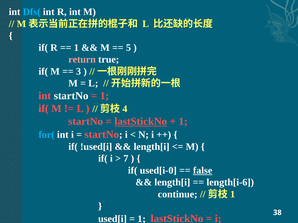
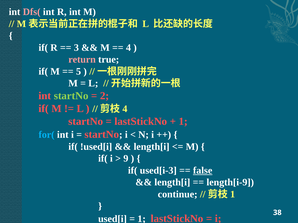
Dfs( colour: light blue -> pink (32, 12)
1: 1 -> 3 (76, 48)
5: 5 -> 4 (128, 48)
3: 3 -> 5 (79, 71)
startNo colour: white -> light green (71, 96)
1: 1 -> 2 (105, 96)
lastStickNo underline: present -> none (141, 122)
7: 7 -> 9 (126, 159)
used[i-0: used[i-0 -> used[i-3 (158, 171)
length[i-6: length[i-6 -> length[i-9 (230, 183)
